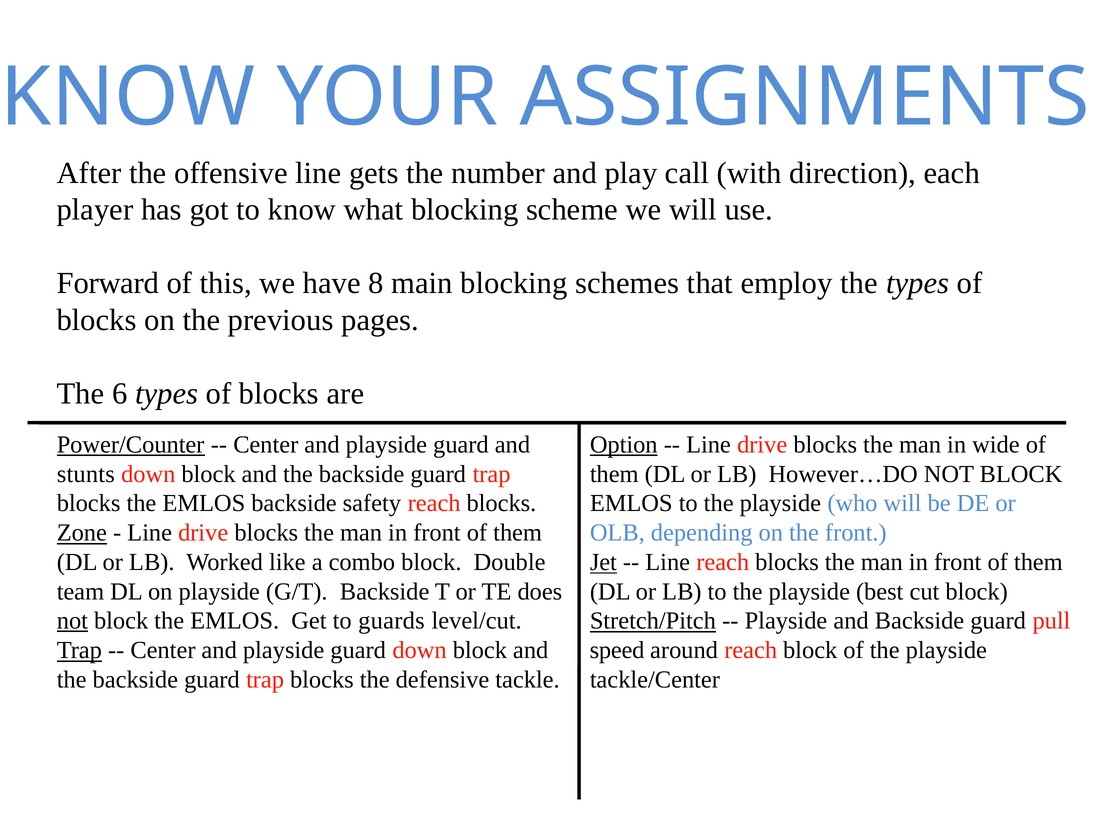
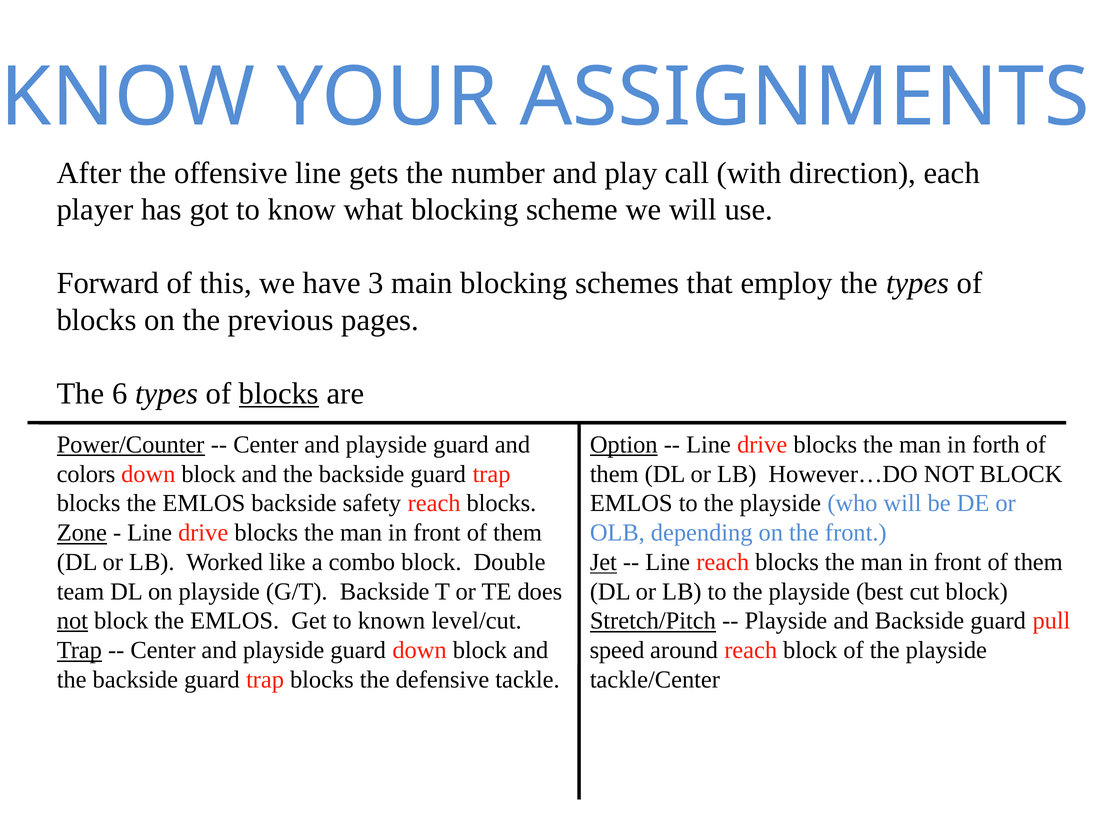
8: 8 -> 3 (376, 283)
blocks underline: none -> present (279, 394)
wide: wide -> forth (996, 445)
stunts: stunts -> colors (86, 474)
guards: guards -> known (392, 621)
